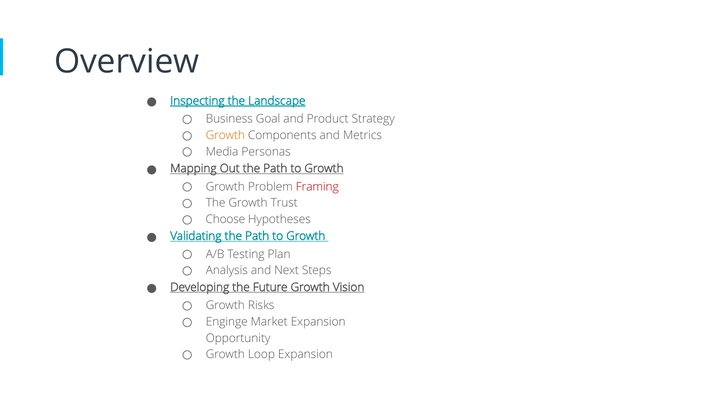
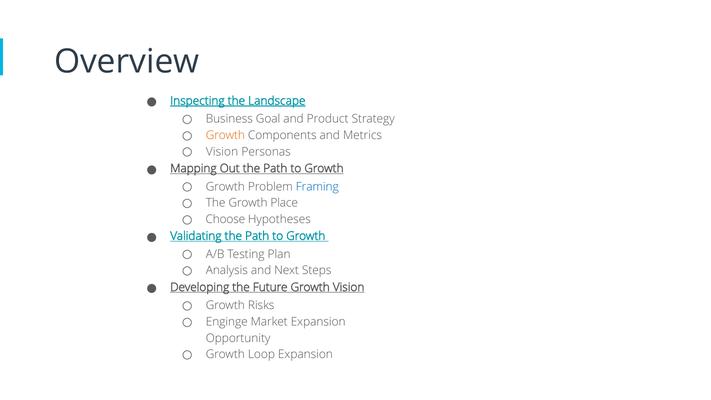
Media: Media -> Vision (222, 152)
Framing colour: red -> blue (317, 187)
Trust: Trust -> Place (284, 203)
